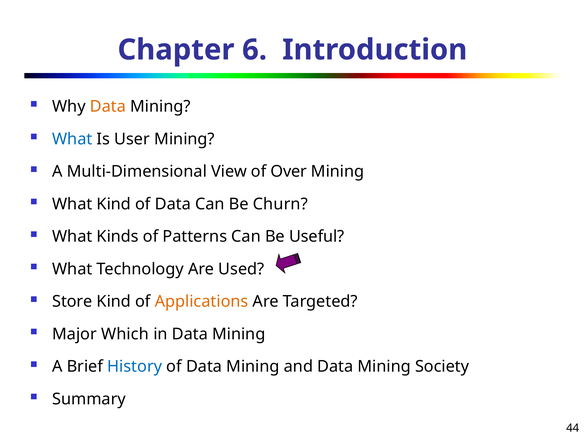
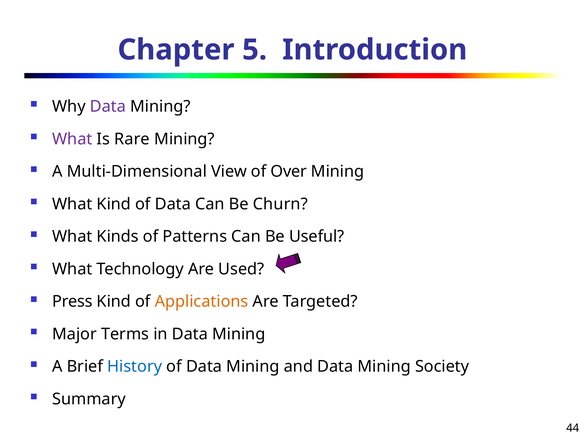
6: 6 -> 5 (255, 50)
Data colour: orange -> purple (108, 106)
What colour: blue -> purple (72, 139)
User: User -> Rare (132, 139)
Store: Store -> Press (72, 301)
Which: Which -> Terms (125, 334)
